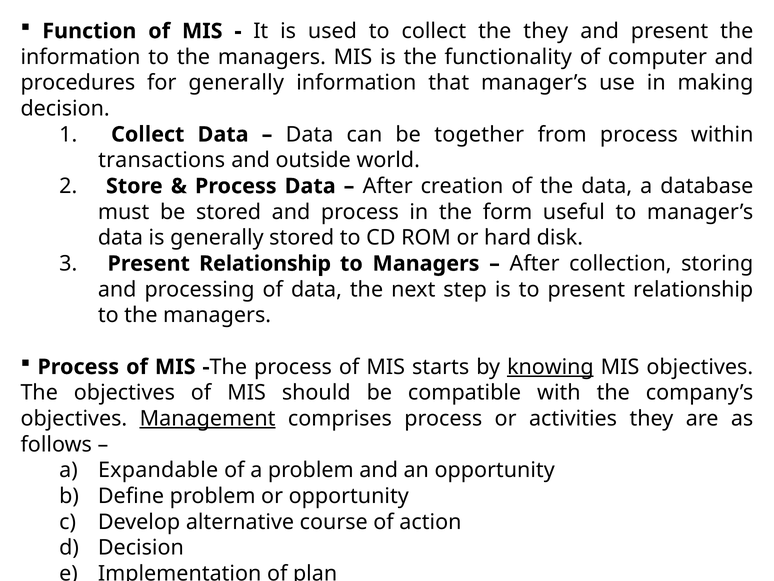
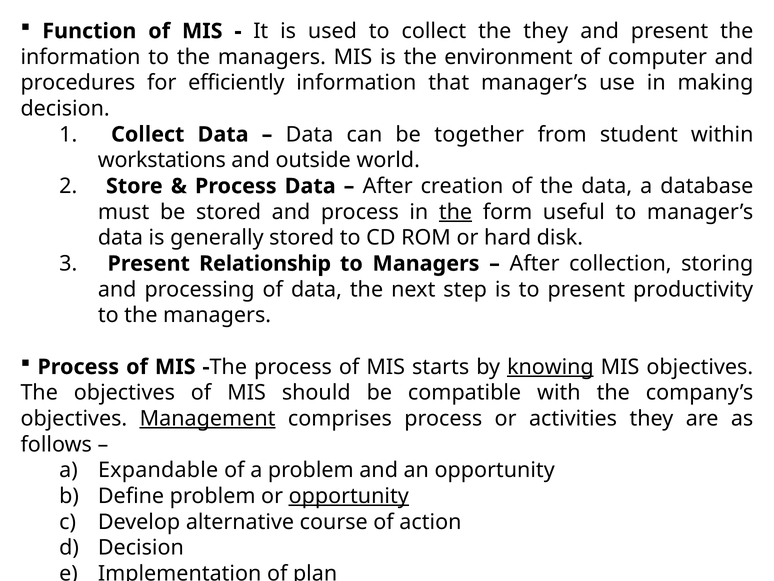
functionality: functionality -> environment (508, 57)
for generally: generally -> efficiently (236, 83)
from process: process -> student (639, 134)
transactions: transactions -> workstations (162, 160)
the underline: none -> present (456, 212)
to present relationship: relationship -> productivity (693, 289)
opportunity underline: none -> present (349, 496)
